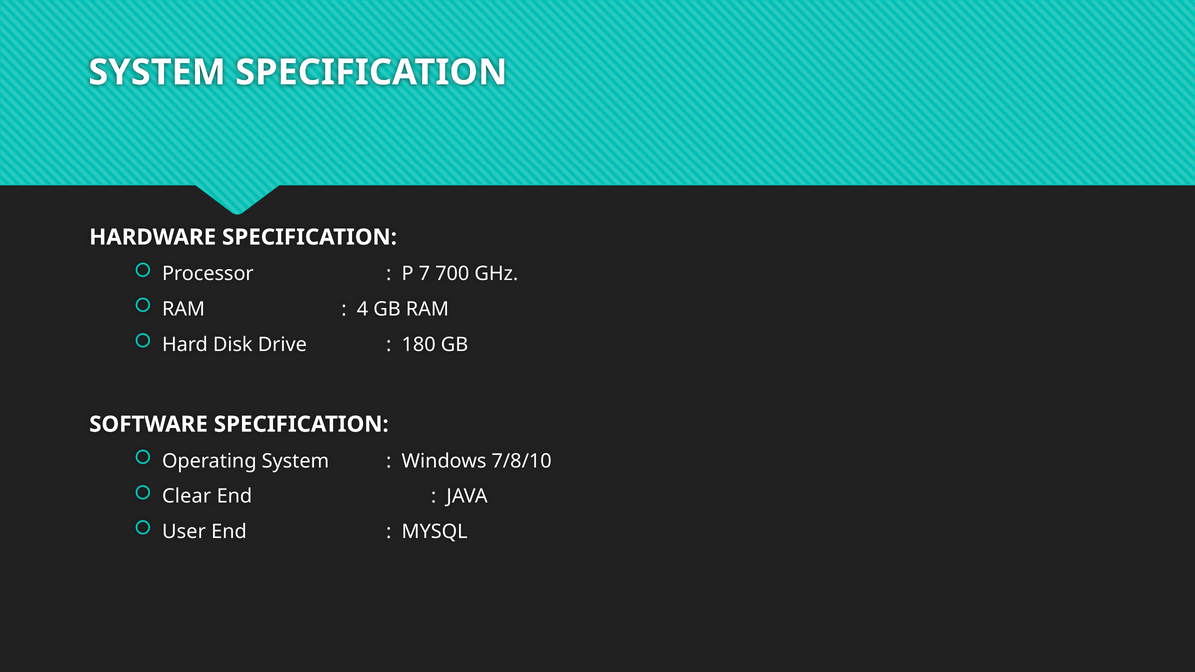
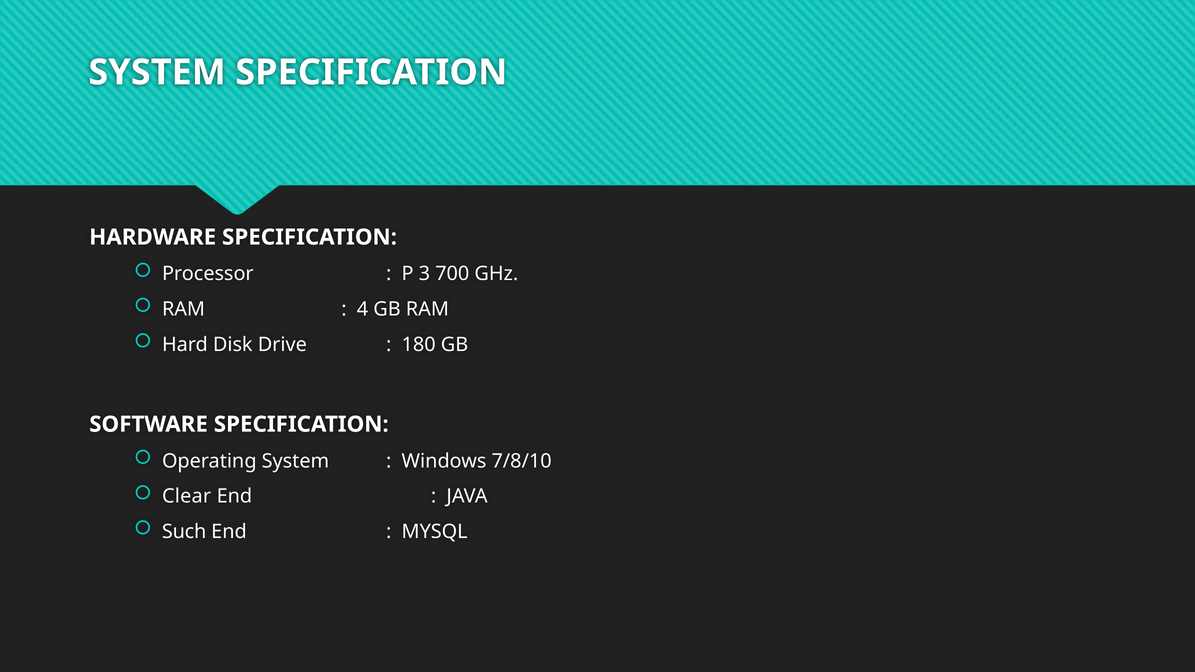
7: 7 -> 3 (424, 274)
User: User -> Such (184, 532)
